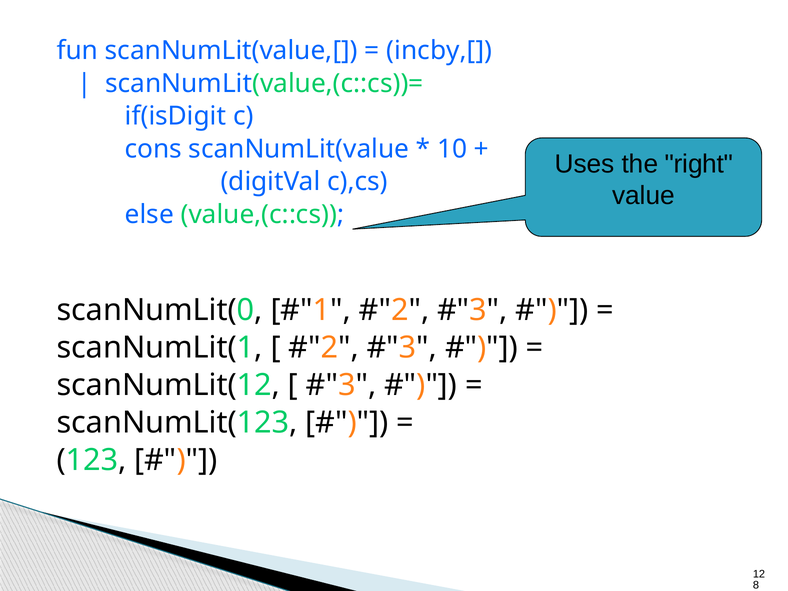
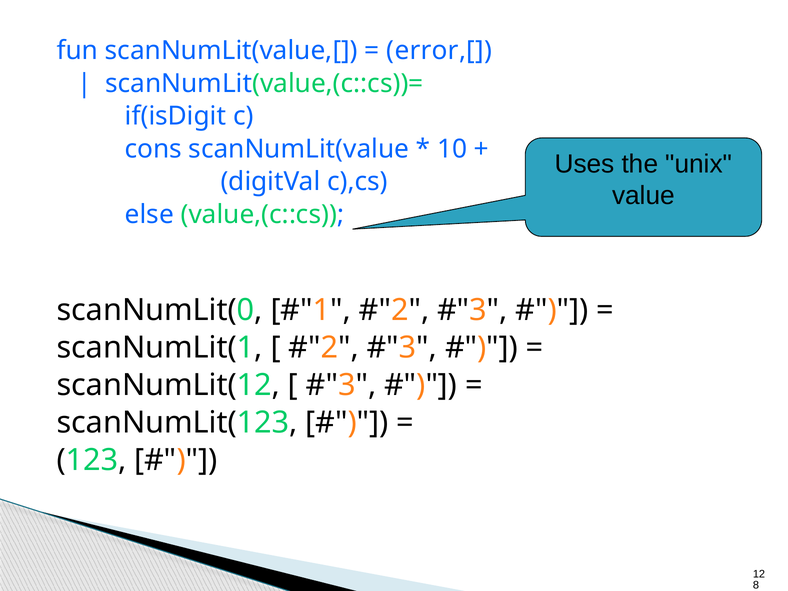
incby,[: incby,[ -> error,[ (439, 51)
right: right -> unix (699, 164)
